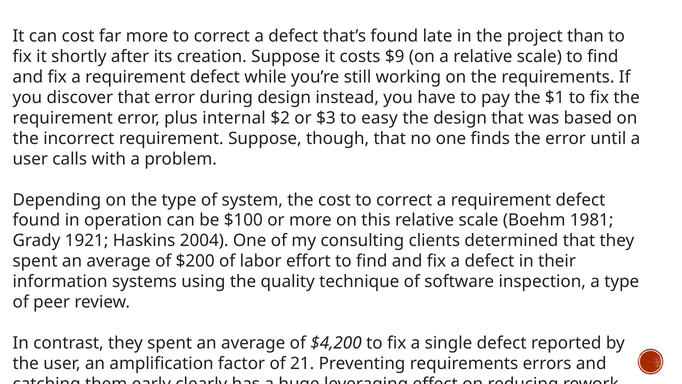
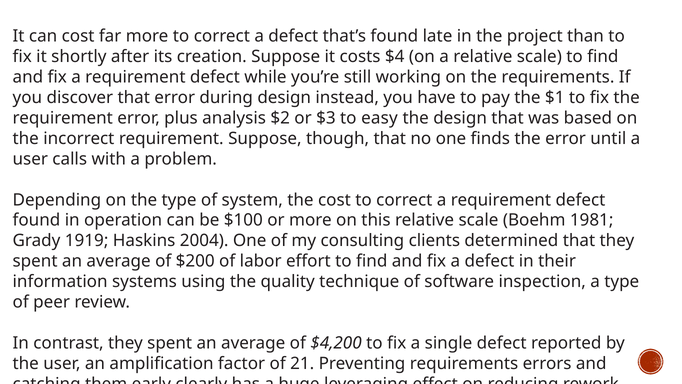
$9: $9 -> $4 (395, 56)
internal: internal -> analysis (234, 118)
1921: 1921 -> 1919 (87, 241)
